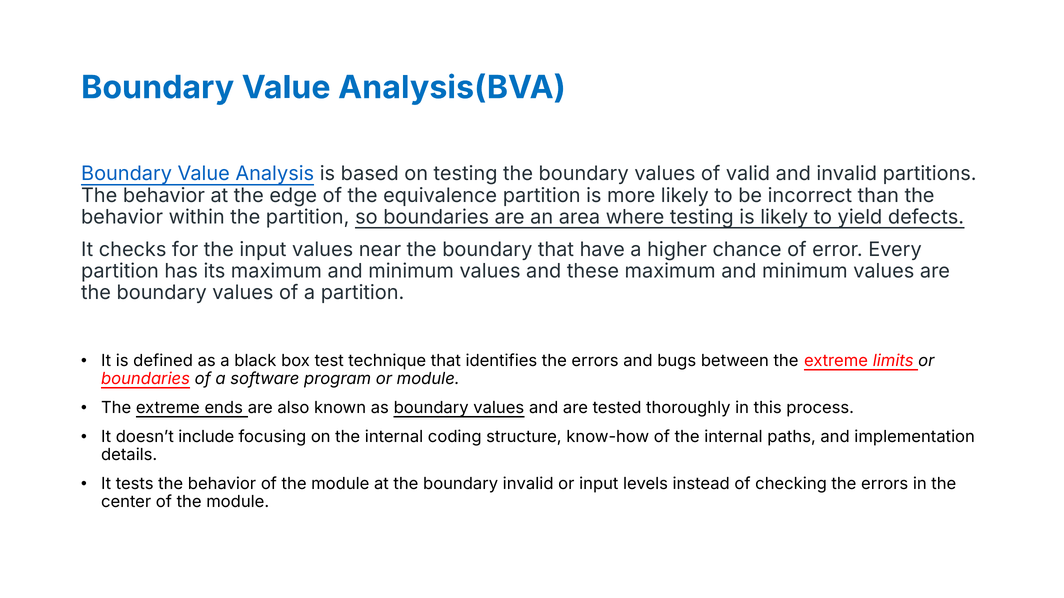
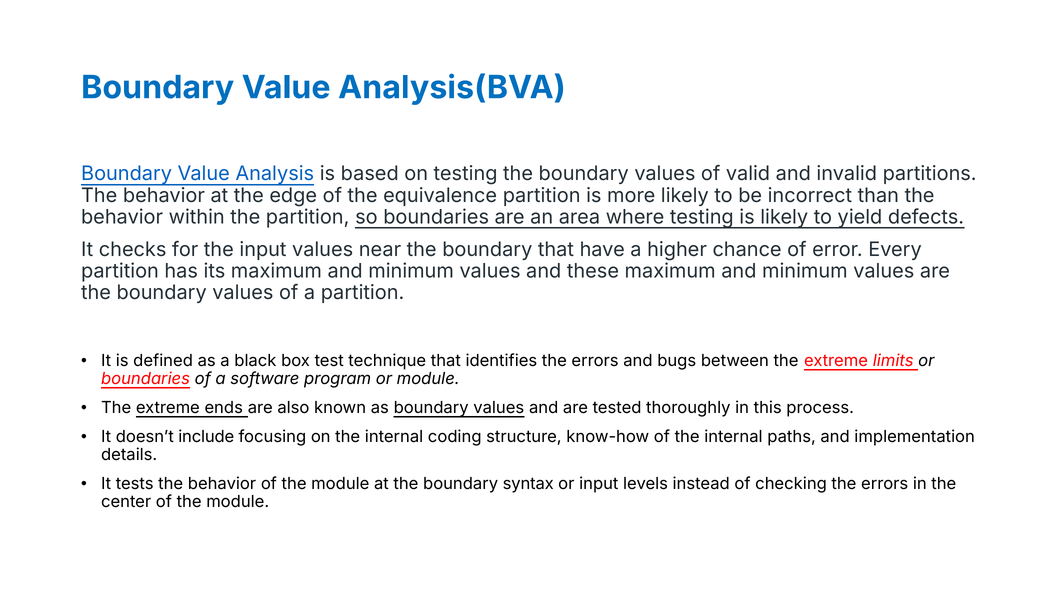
boundary invalid: invalid -> syntax (528, 484)
